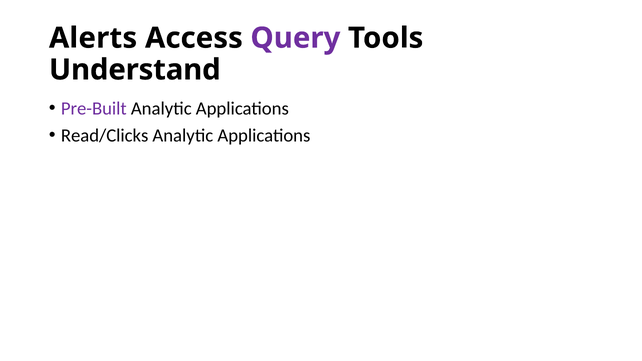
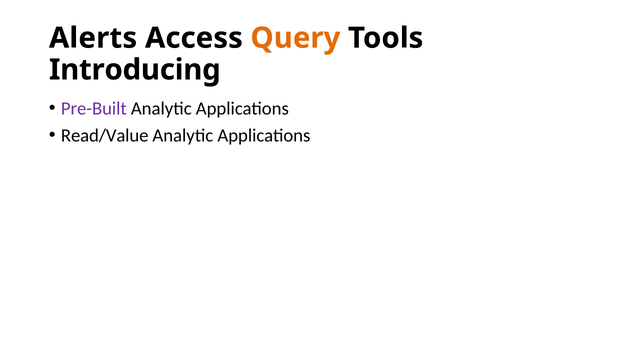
Query colour: purple -> orange (295, 38)
Understand: Understand -> Introducing (135, 70)
Read/Clicks: Read/Clicks -> Read/Value (105, 135)
